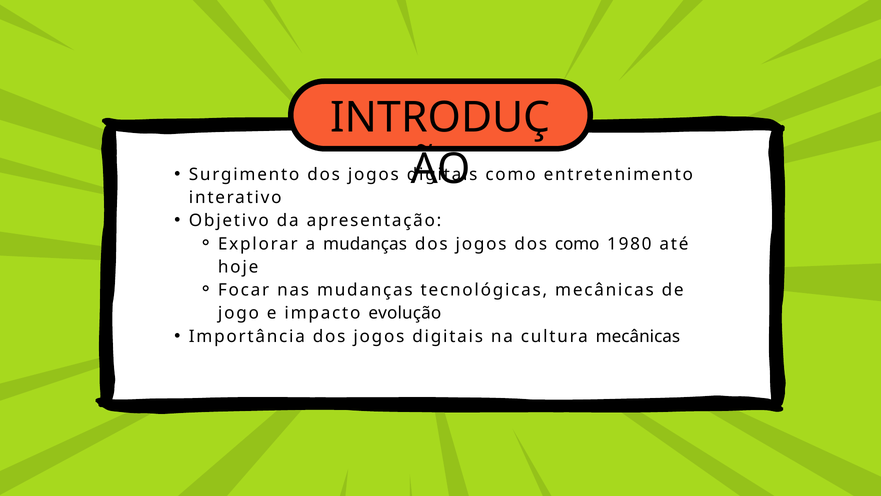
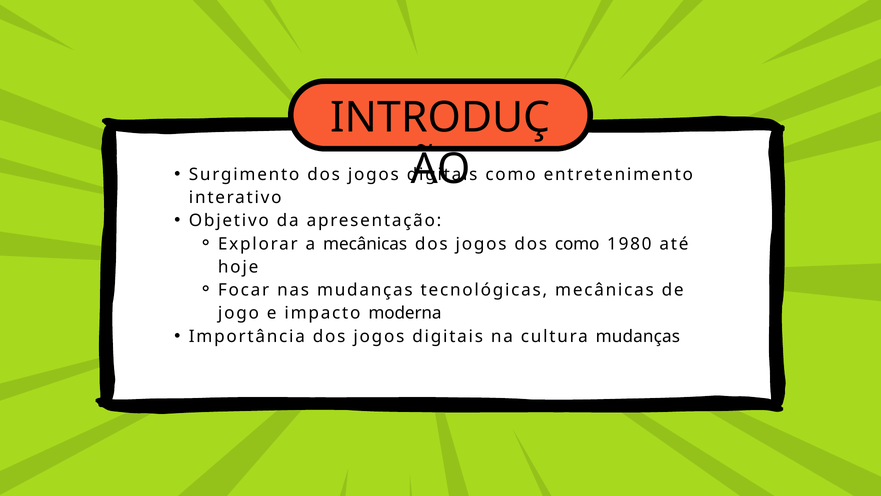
a mudanças: mudanças -> mecânicas (365, 244)
evolução: evolução -> moderna (405, 313)
cultura mecânicas: mecânicas -> mudanças (638, 336)
